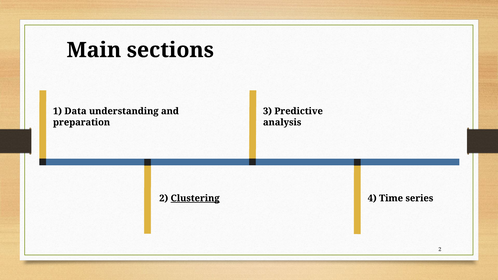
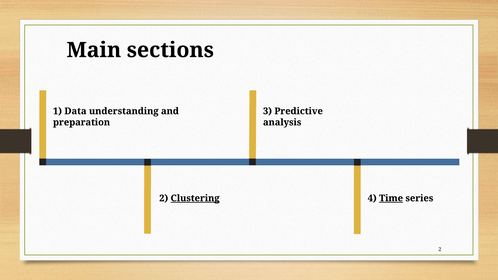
Time underline: none -> present (391, 198)
